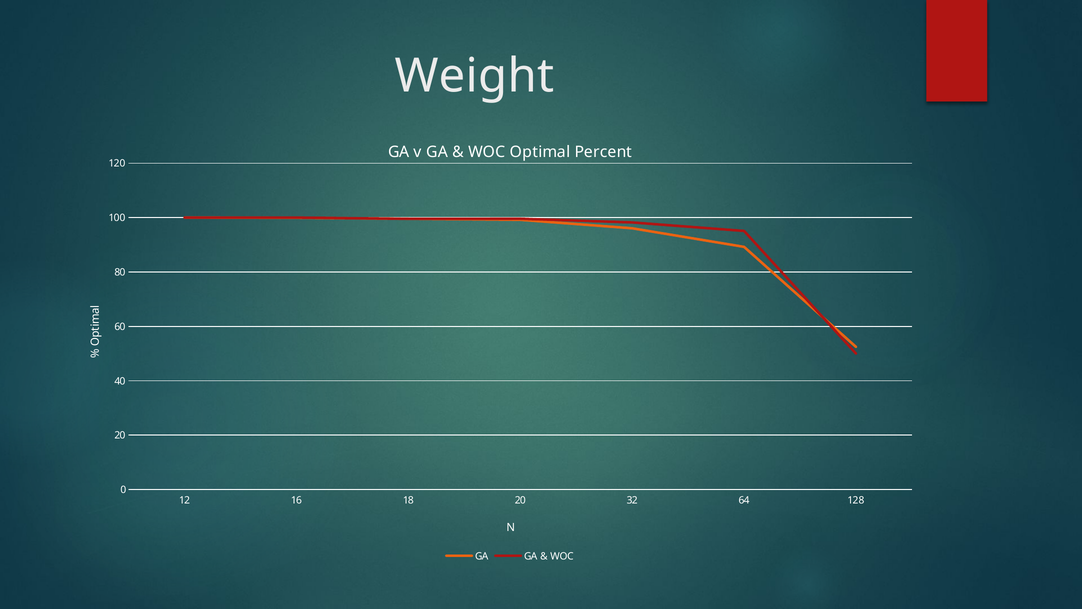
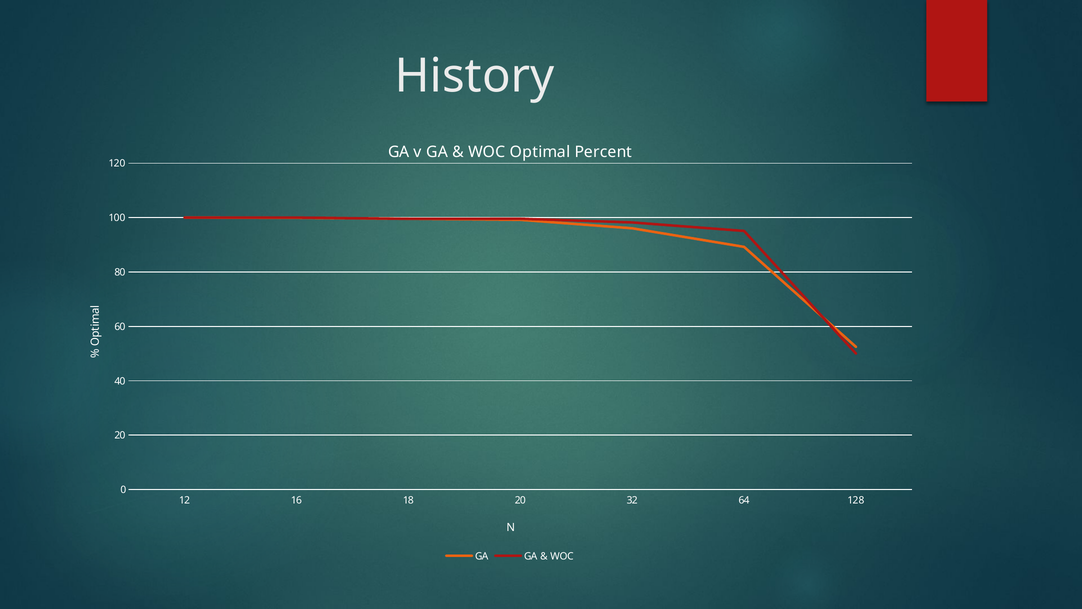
Weight: Weight -> History (475, 76)
